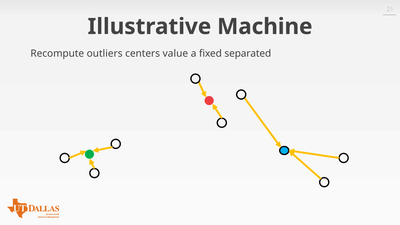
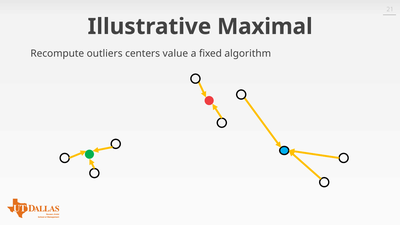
Machine: Machine -> Maximal (265, 27)
separated: separated -> algorithm (248, 54)
